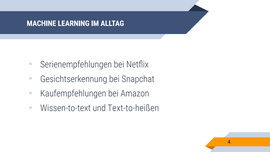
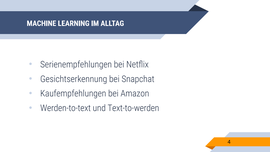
Wissen-to-text: Wissen-to-text -> Werden-to-text (66, 108)
Text-to-heißen: Text-to-heißen -> Text-to-werden (133, 108)
